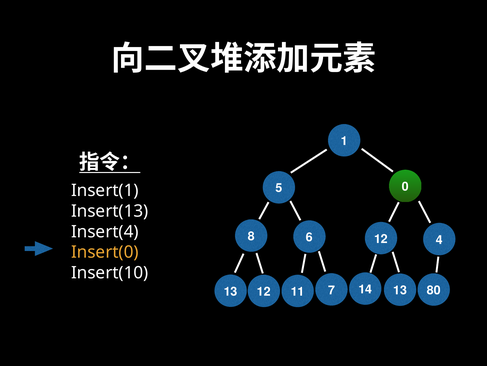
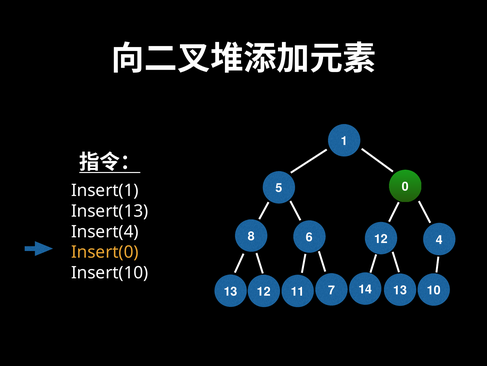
80: 80 -> 10 (434, 290)
